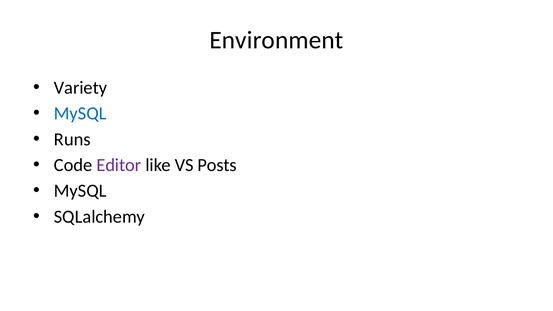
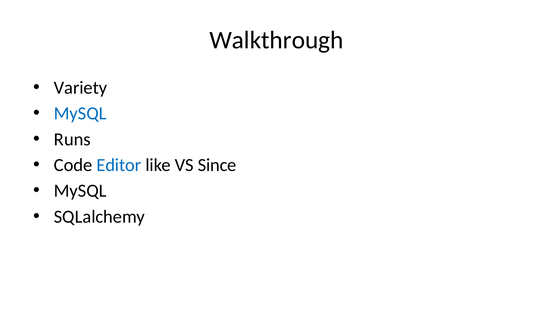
Environment: Environment -> Walkthrough (276, 40)
Editor colour: purple -> blue (119, 165)
Posts: Posts -> Since (217, 165)
